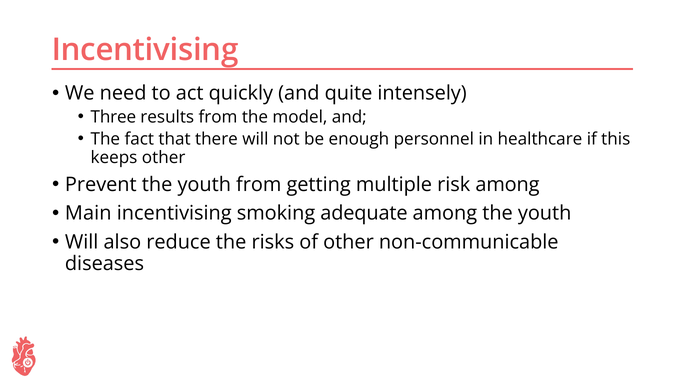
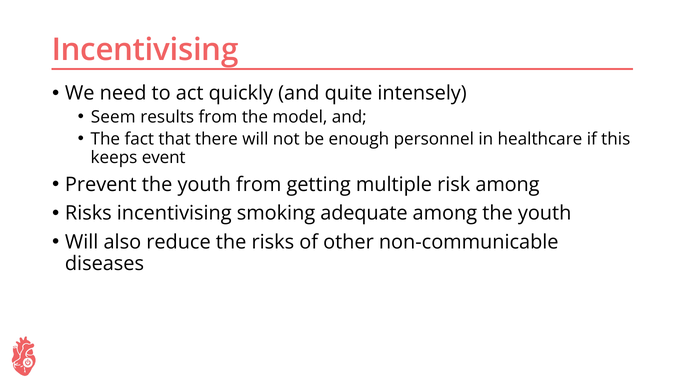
Three: Three -> Seem (113, 117)
keeps other: other -> event (164, 157)
Main: Main -> Risks (88, 213)
